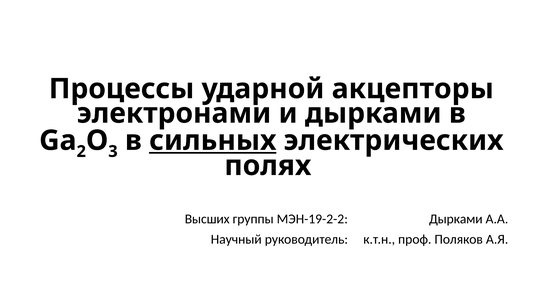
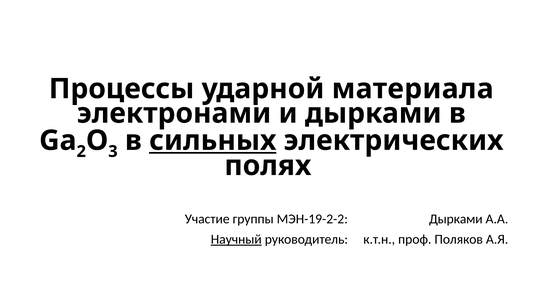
акцепторы: акцепторы -> материала (413, 89)
Высших: Высших -> Участие (207, 219)
Научный underline: none -> present (236, 239)
